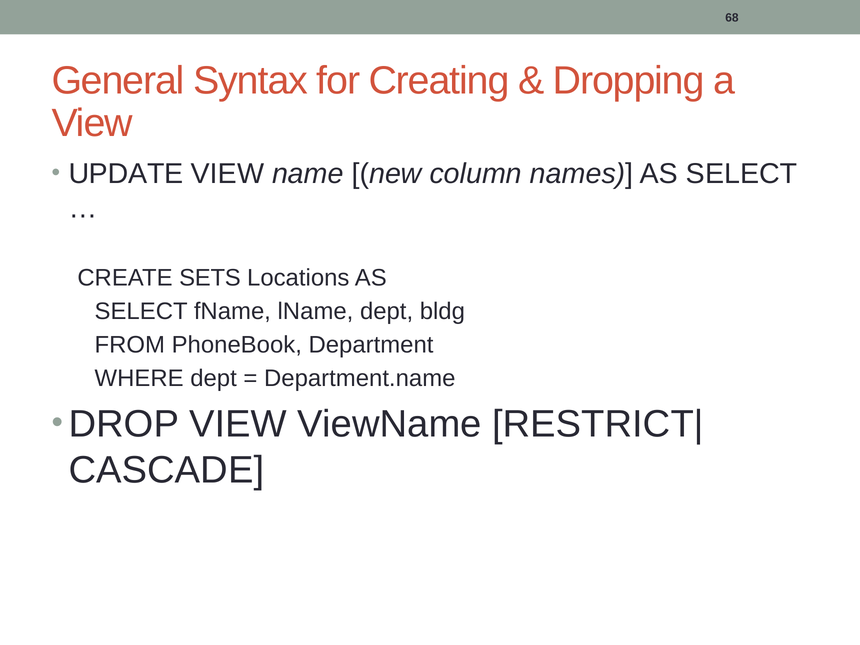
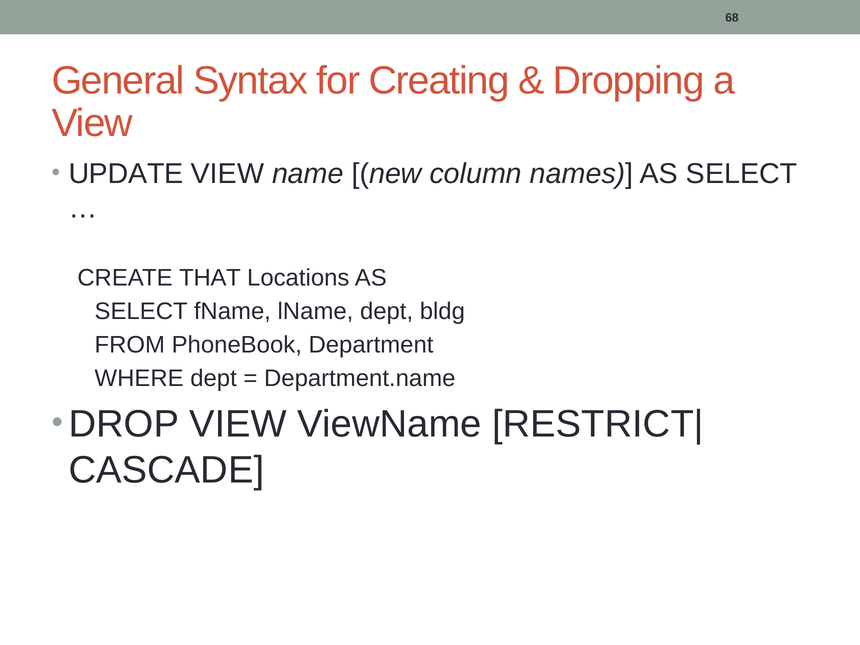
SETS: SETS -> THAT (210, 278)
